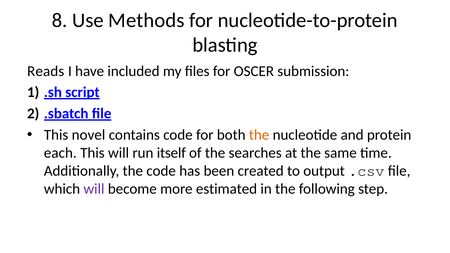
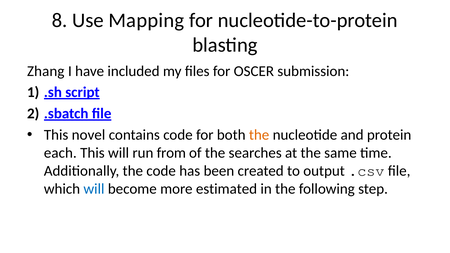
Methods: Methods -> Mapping (146, 20)
Reads: Reads -> Zhang (46, 71)
itself: itself -> from (171, 153)
will colour: purple -> blue (94, 189)
